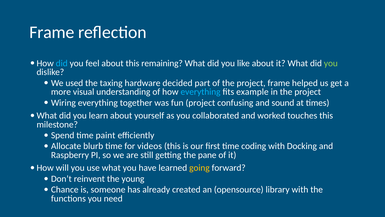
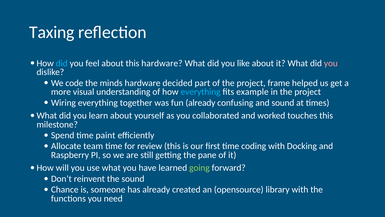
Frame: Frame -> Taxing (52, 32)
this remaining: remaining -> hardware (162, 63)
you colour: light green -> pink (331, 63)
used: used -> code (74, 83)
taxing: taxing -> minds (111, 83)
fun project: project -> already (200, 103)
blurb: blurb -> team (93, 146)
videos: videos -> review (150, 146)
going colour: yellow -> light green (199, 168)
the young: young -> sound (133, 178)
